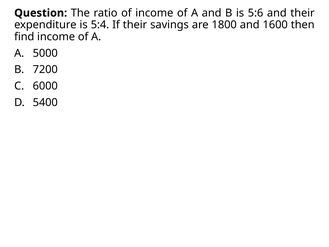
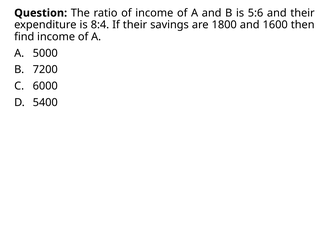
5:4: 5:4 -> 8:4 (100, 25)
